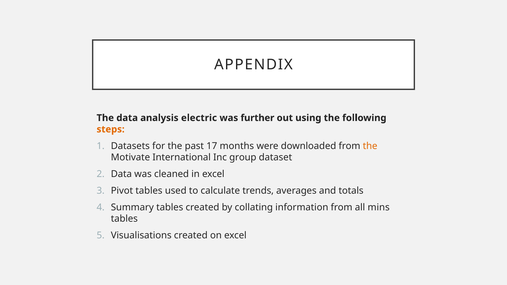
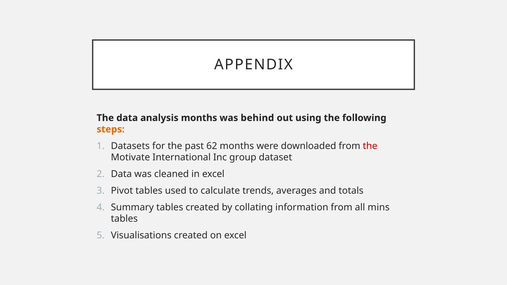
analysis electric: electric -> months (199, 118)
further: further -> behind (257, 118)
17: 17 -> 62 (212, 146)
the colour: orange -> red (370, 146)
